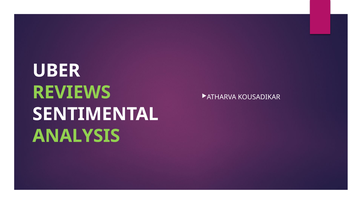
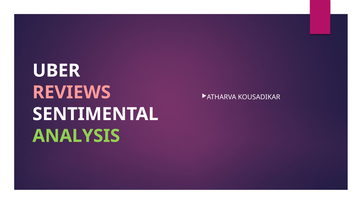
REVIEWS colour: light green -> pink (72, 92)
